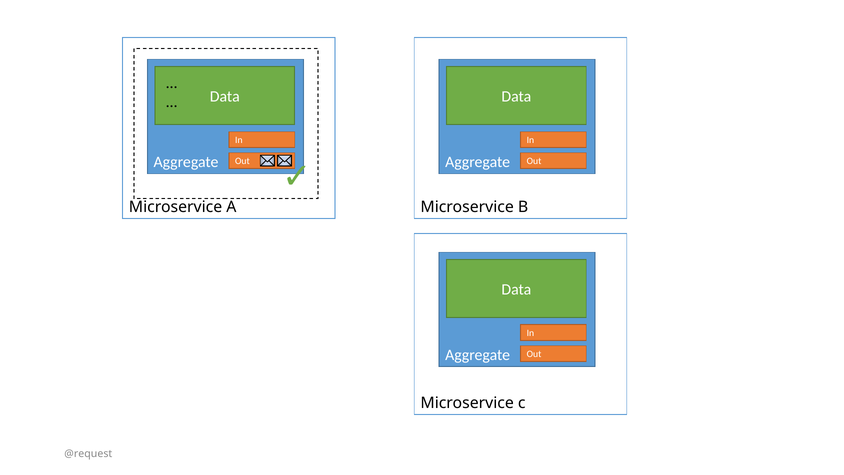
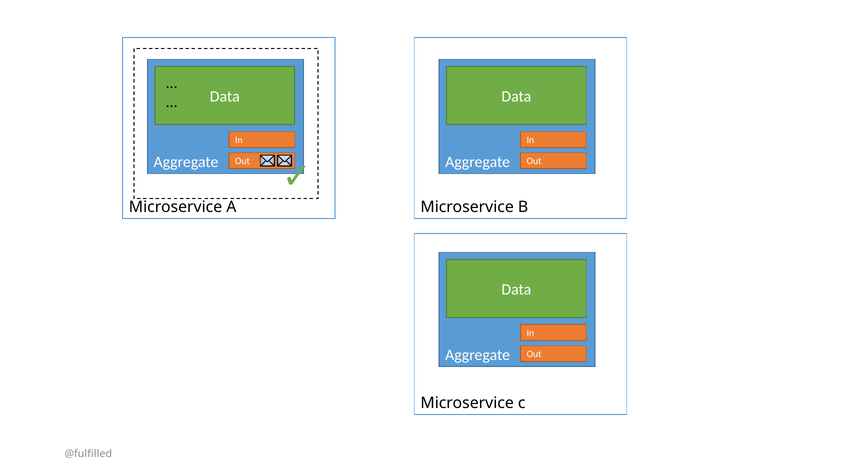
@request: @request -> @fulfilled (88, 453)
